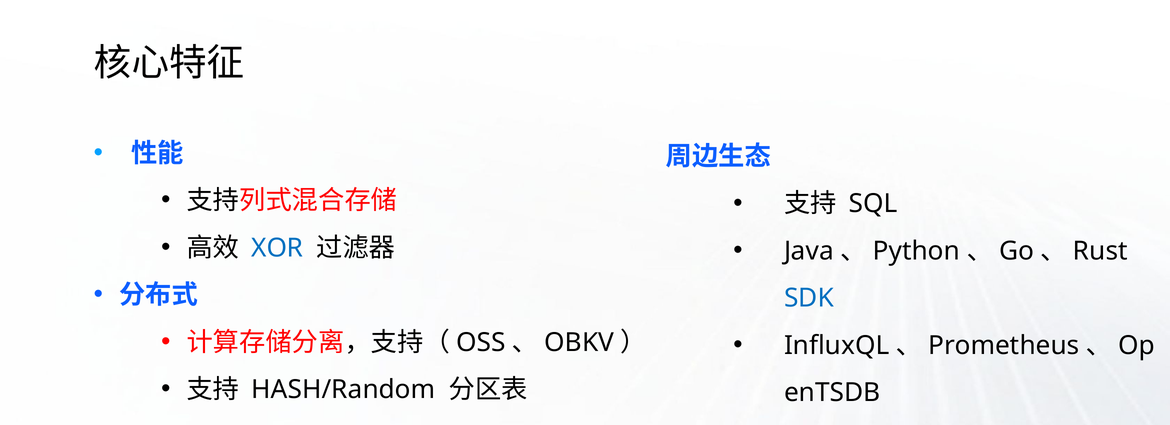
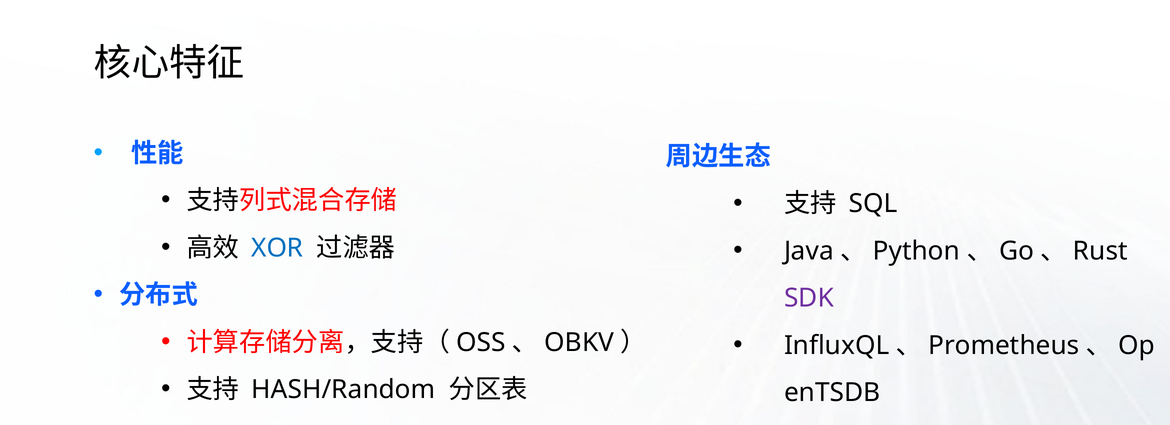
SDK colour: blue -> purple (809, 299)
